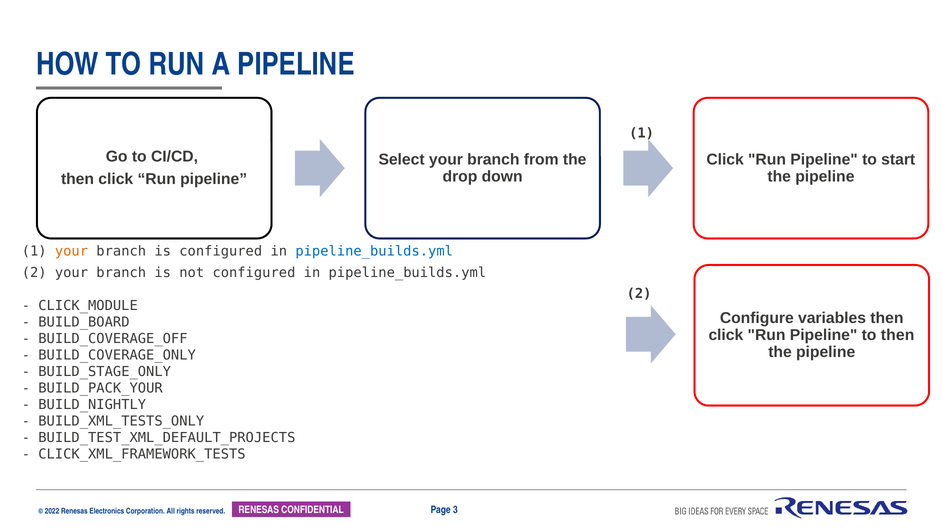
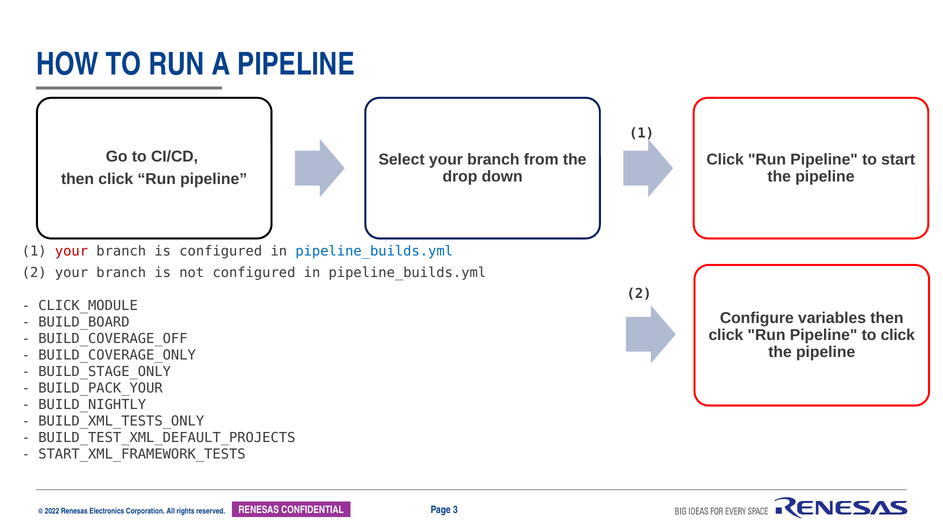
your colour: orange -> red (71, 251)
to then: then -> click (898, 335)
CLICK_XML_FRAMEWORK_TESTS: CLICK_XML_FRAMEWORK_TESTS -> START_XML_FRAMEWORK_TESTS (142, 454)
